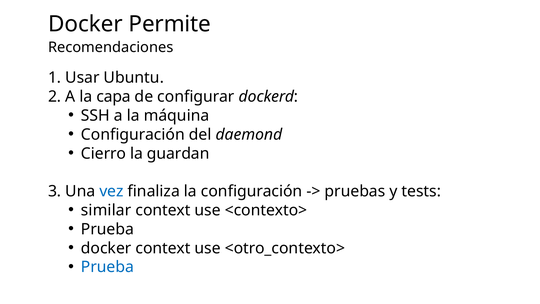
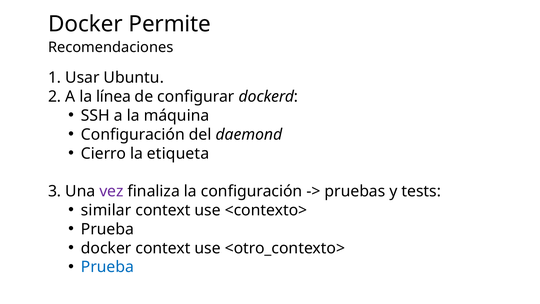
capa: capa -> línea (114, 97)
guardan: guardan -> etiqueta (178, 153)
vez colour: blue -> purple (111, 191)
